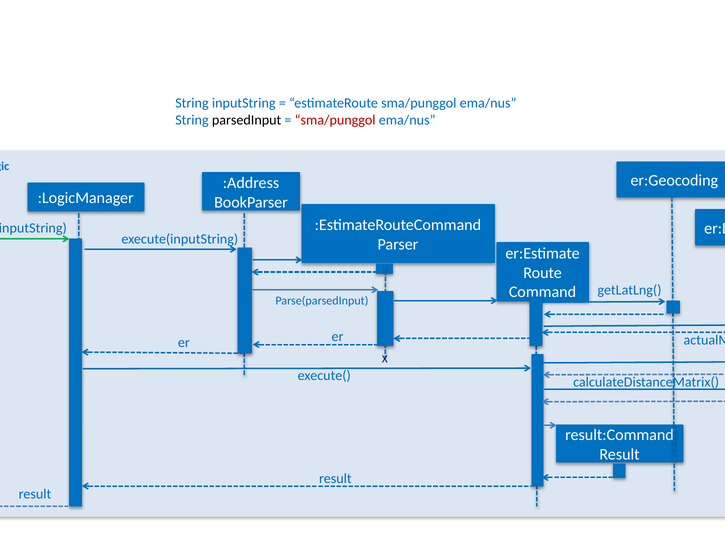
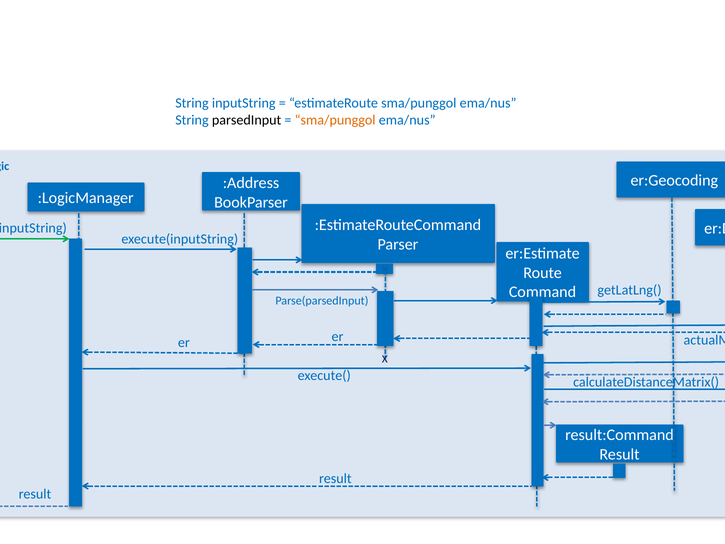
sma/punggol colour: red -> orange (335, 120)
